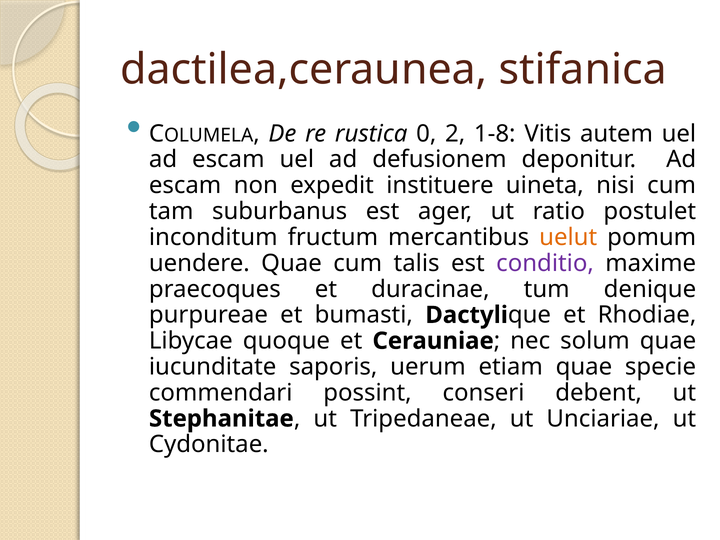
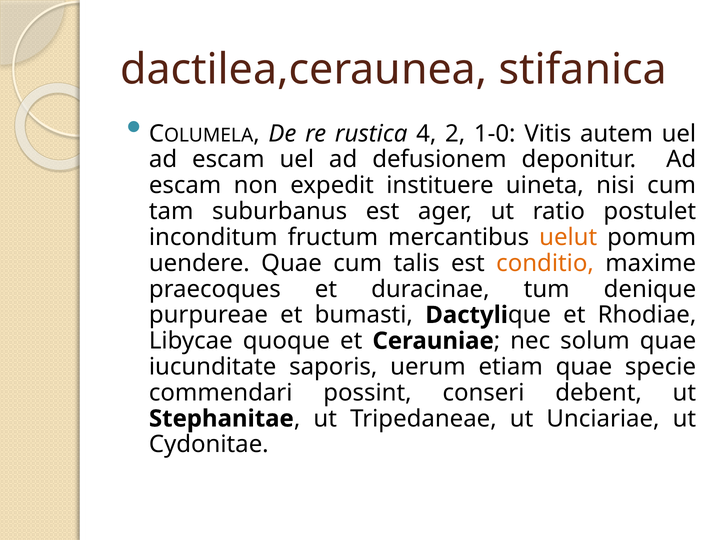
0: 0 -> 4 (426, 134)
1-8: 1-8 -> 1-0 (495, 134)
conditio colour: purple -> orange (545, 263)
